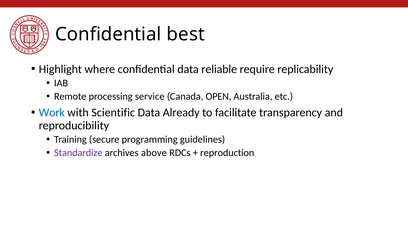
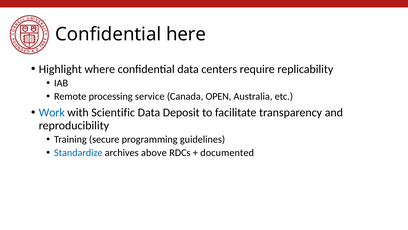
best: best -> here (186, 34)
reliable: reliable -> centers (219, 69)
Already: Already -> Deposit (181, 112)
Standardize colour: purple -> blue (78, 152)
reproduction: reproduction -> documented (227, 152)
